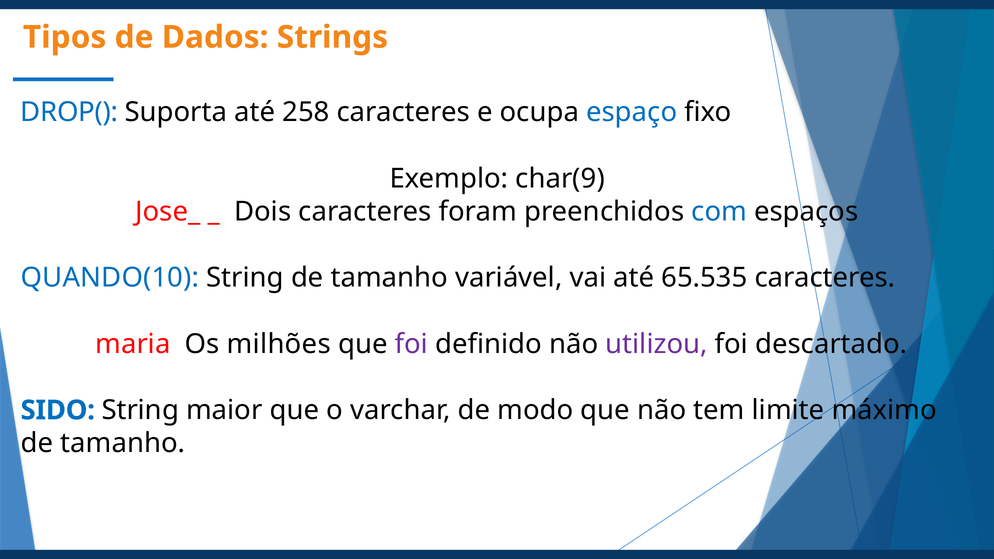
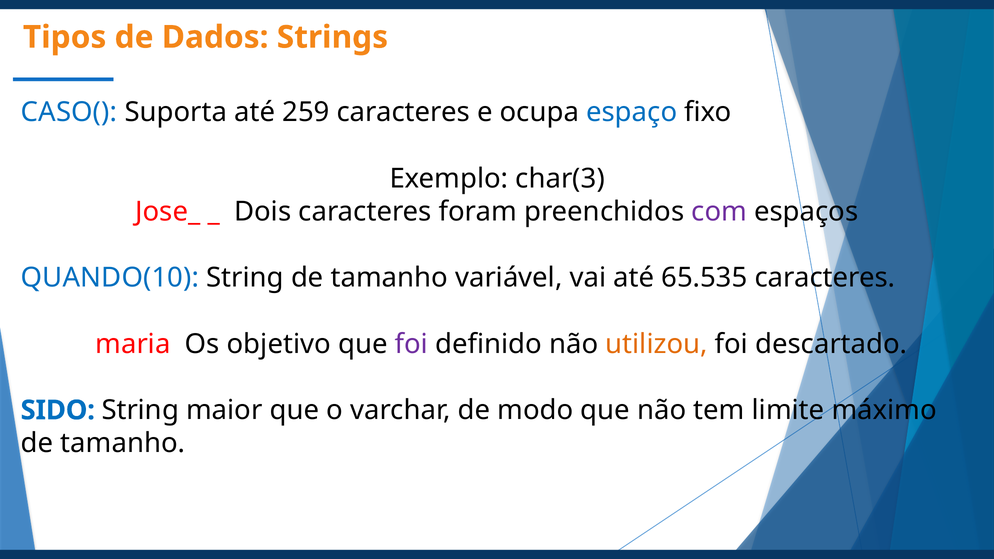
DROP(: DROP( -> CASO( (69, 112)
258: 258 -> 259 (306, 112)
char(9: char(9 -> char(3 (560, 179)
com colour: blue -> purple (719, 212)
milhões: milhões -> objetivo (279, 344)
utilizou colour: purple -> orange (657, 344)
